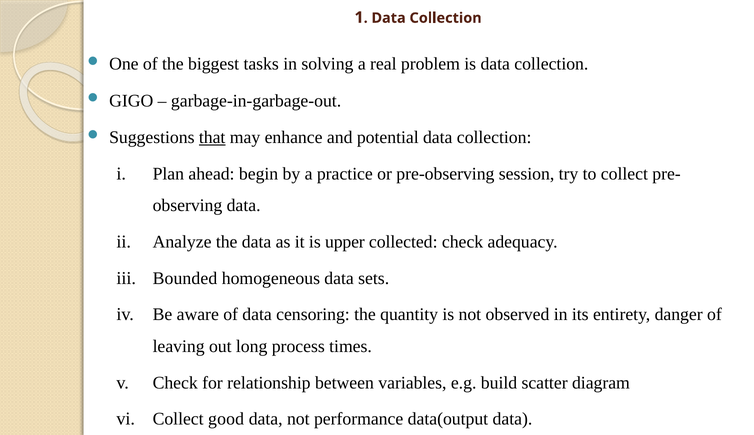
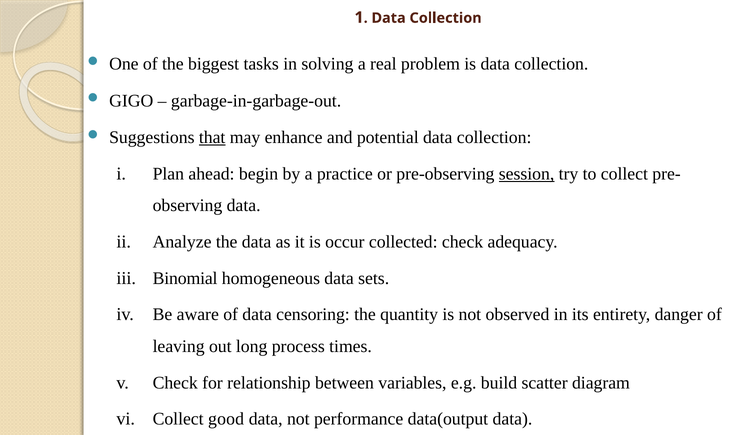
session underline: none -> present (527, 174)
upper: upper -> occur (345, 242)
Bounded: Bounded -> Binomial (185, 278)
